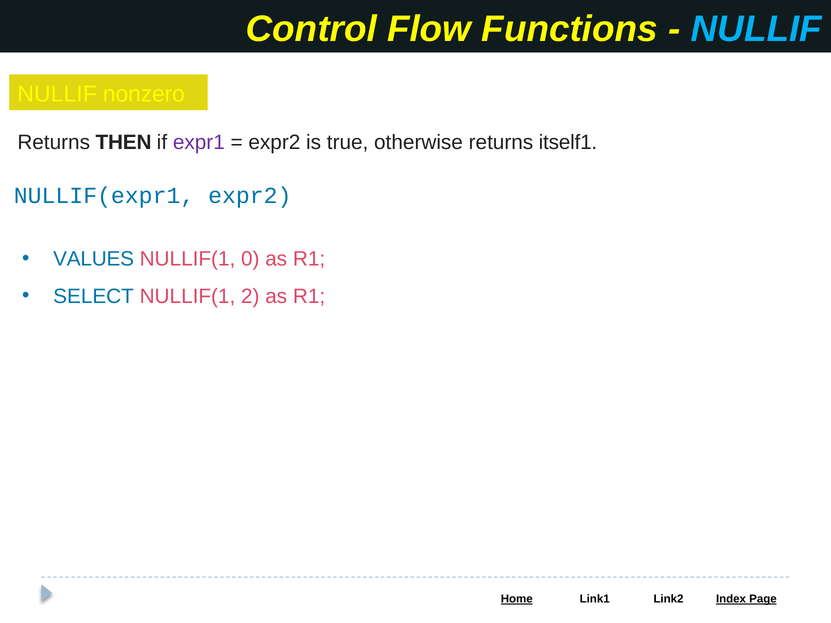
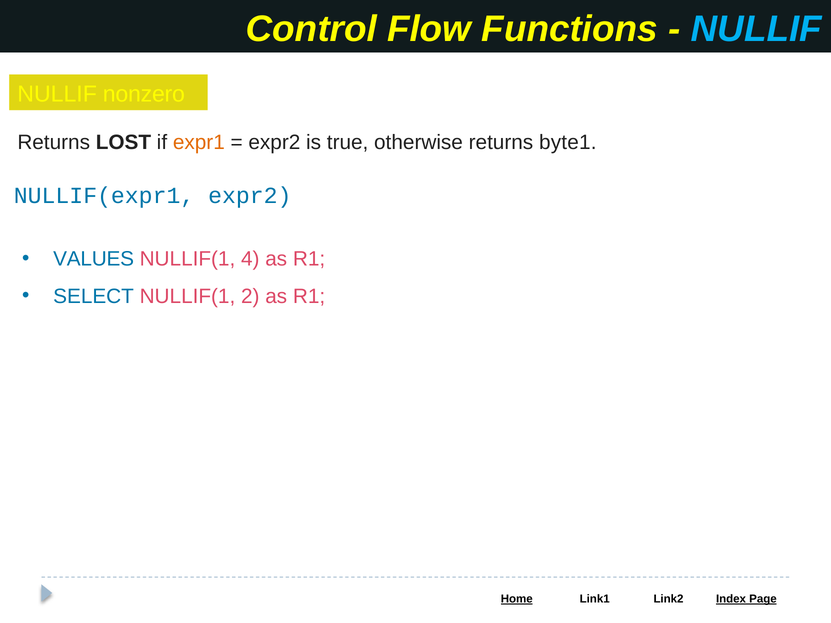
THEN: THEN -> LOST (123, 143)
expr1 colour: purple -> orange (199, 143)
itself1: itself1 -> byte1 (568, 143)
0: 0 -> 4 (250, 259)
